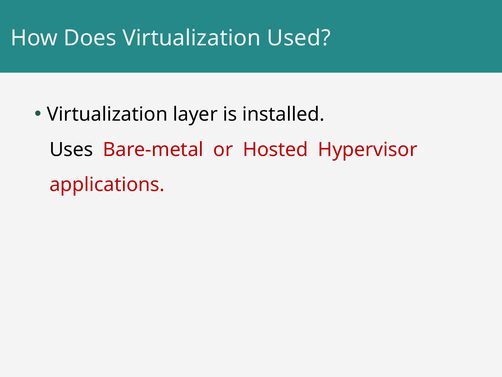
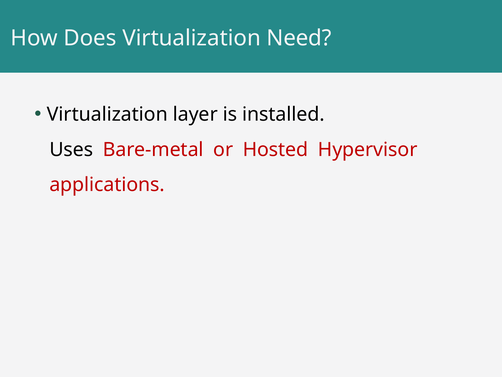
Used: Used -> Need (299, 38)
